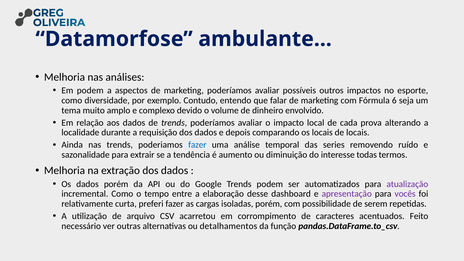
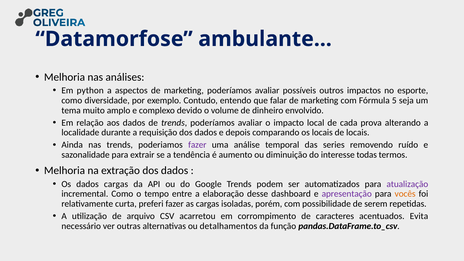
Em podem: podem -> python (90, 91)
6: 6 -> 5 (394, 100)
fazer colour: blue -> purple (197, 145)
dados porém: porém -> cargas (116, 184)
vocês colour: purple -> orange (405, 194)
Feito: Feito -> Evita (419, 216)
